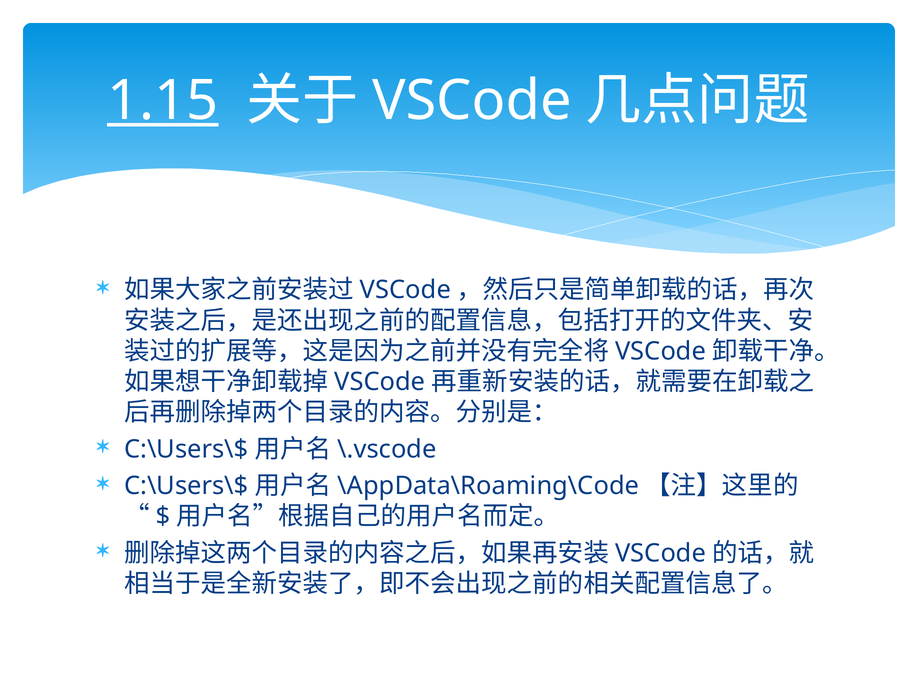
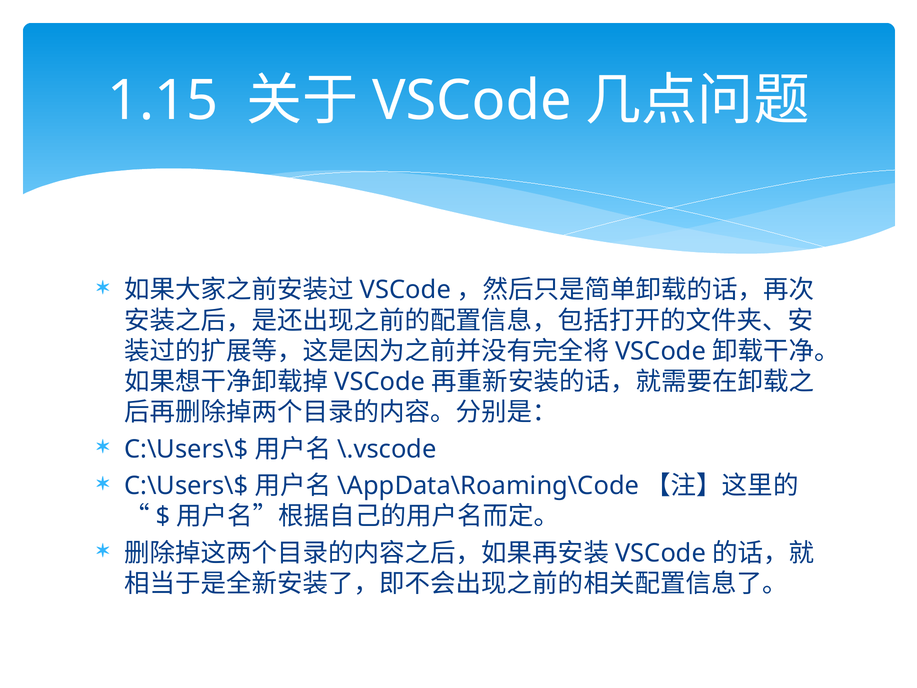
1.15 underline: present -> none (163, 101)
